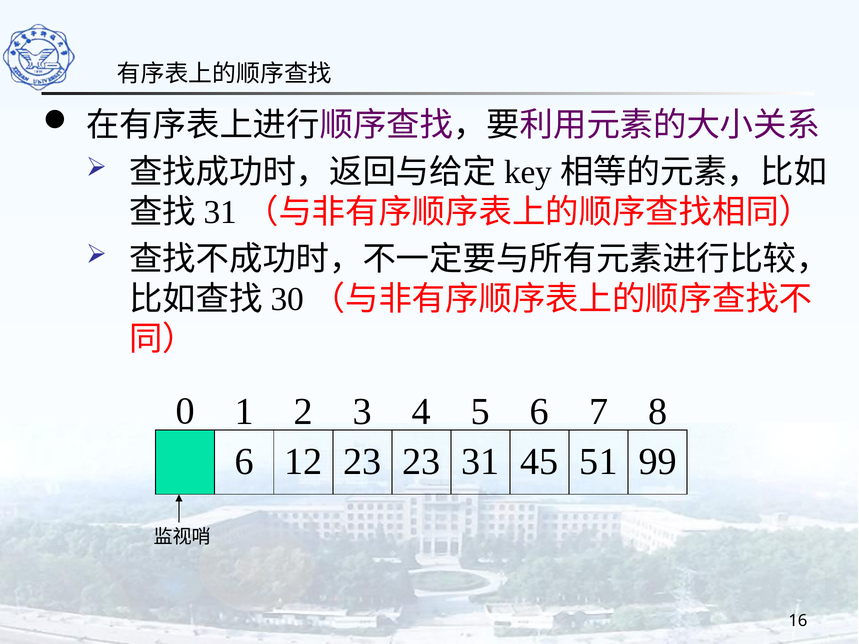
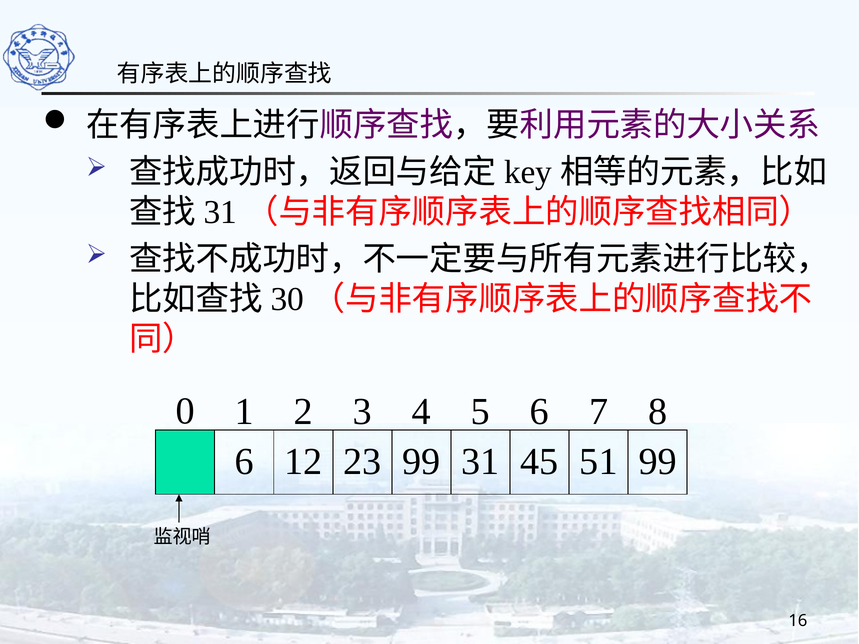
23 23: 23 -> 99 (421, 462)
